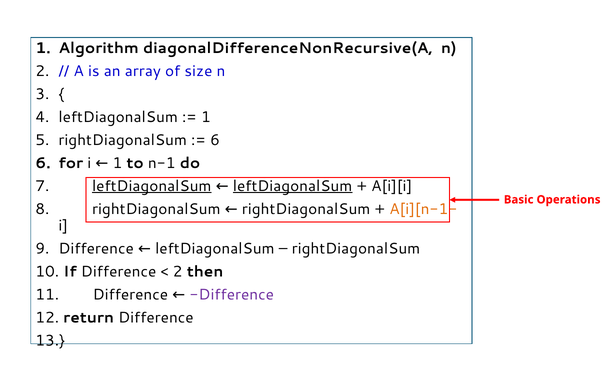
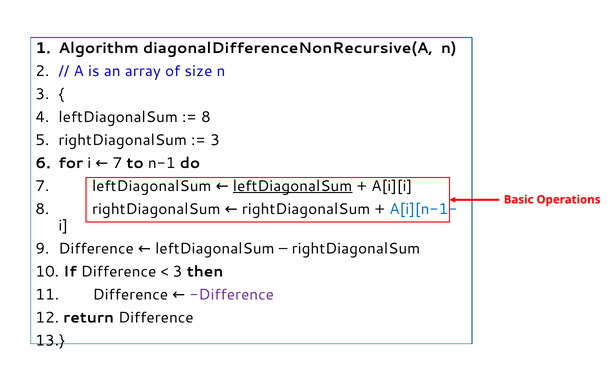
1: 1 -> 8 (206, 117)
6: 6 -> 3 (215, 140)
1: 1 -> 7 (117, 163)
leftDiagonalSum underline: present -> none (152, 186)
A[i][n-1- colour: orange -> blue (423, 209)
2: 2 -> 3 (178, 272)
